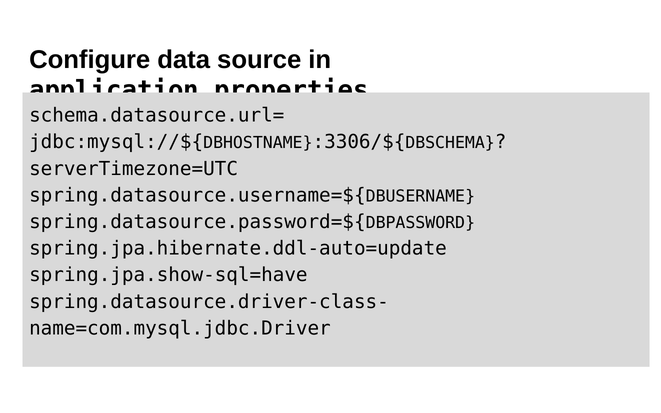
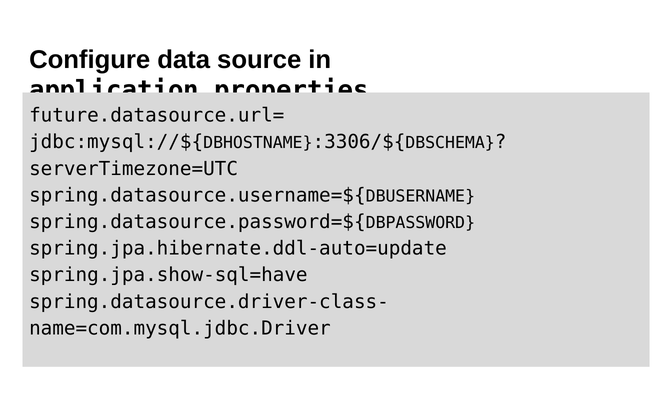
schema.datasource.url=: schema.datasource.url= -> future.datasource.url= (157, 116)
